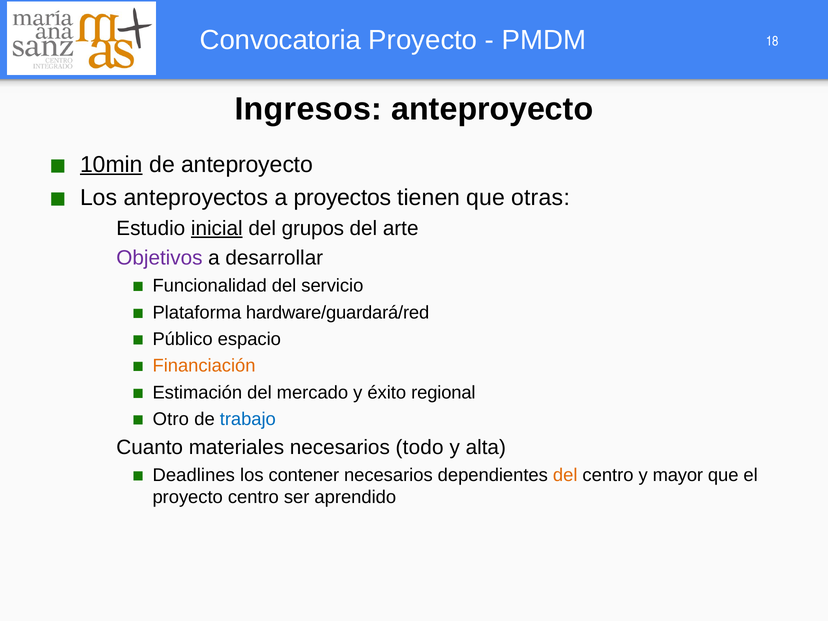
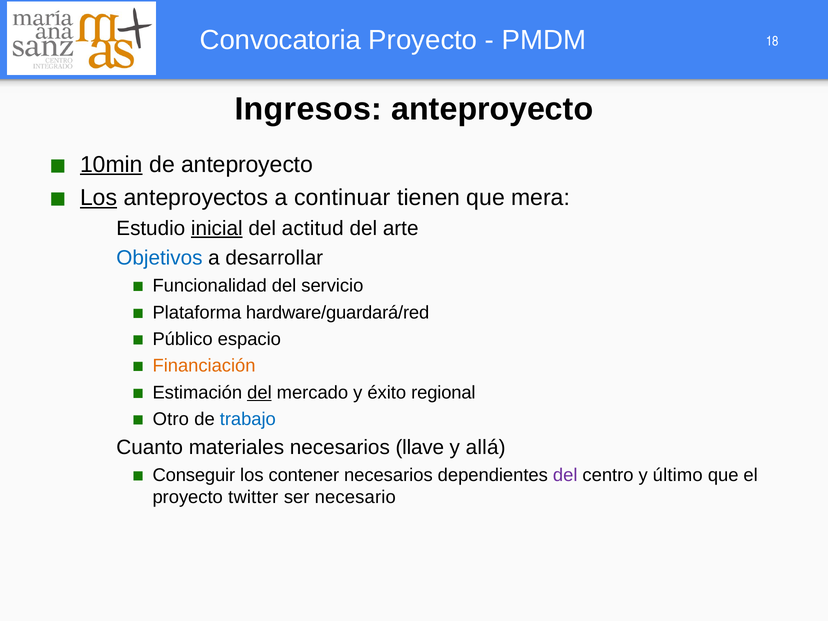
Los underline: none -> present (99, 198)
proyectos: proyectos -> continuar (342, 198)
otras: otras -> mera (541, 198)
grupos: grupos -> actitud (313, 228)
Objetivos colour: purple -> blue (159, 258)
del underline: none -> present (259, 392)
todo: todo -> llave (420, 447)
alta: alta -> allá (486, 447)
Deadlines: Deadlines -> Conseguir (194, 475)
del colour: orange -> purple (565, 475)
mayor: mayor -> último (678, 475)
proyecto centro: centro -> twitter (253, 497)
aprendido: aprendido -> necesario (355, 497)
